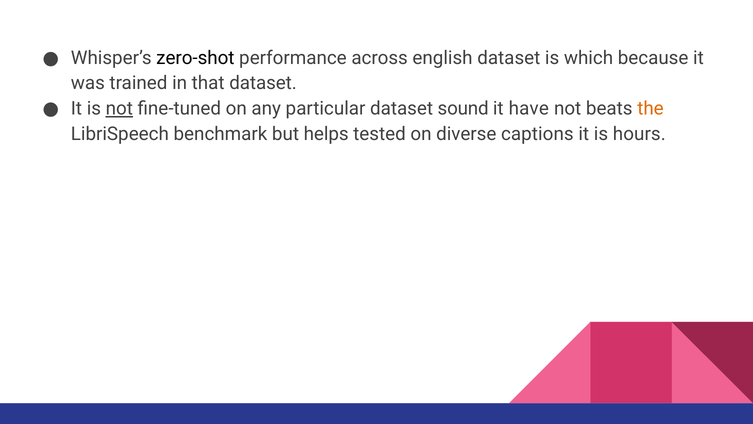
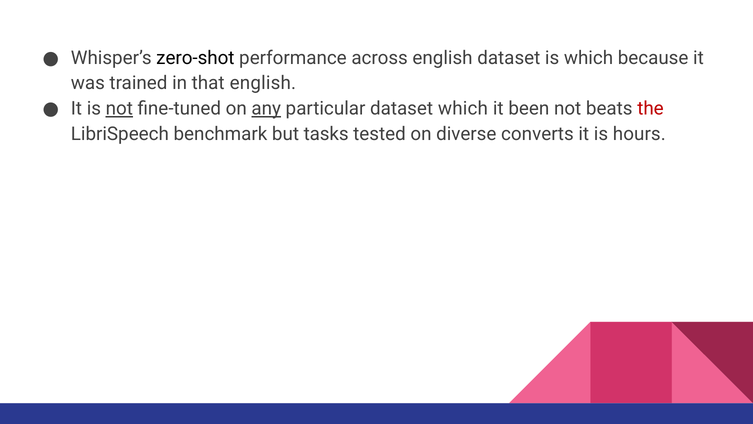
that dataset: dataset -> english (263, 83)
any underline: none -> present (266, 109)
dataset sound: sound -> which (463, 109)
have: have -> been (529, 109)
the colour: orange -> red (650, 109)
helps: helps -> tasks (326, 134)
captions: captions -> converts (537, 134)
